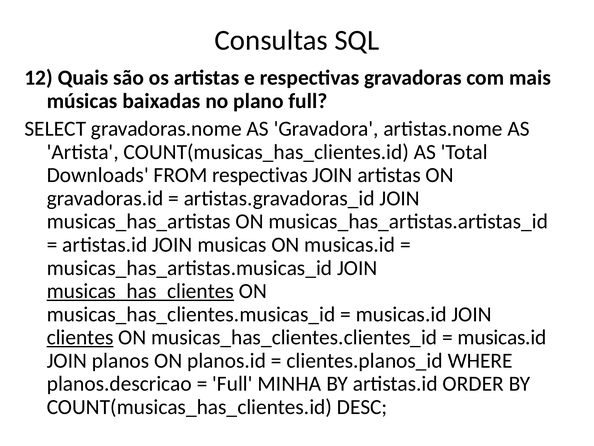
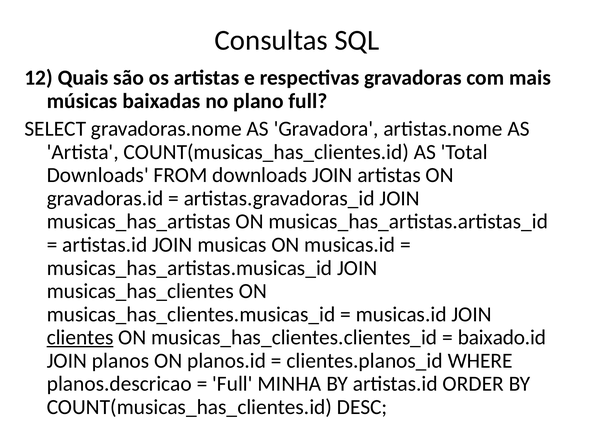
FROM respectivas: respectivas -> downloads (260, 175)
musicas_has_clientes underline: present -> none (140, 291)
musicas.id: musicas.id -> baixado.id (502, 337)
